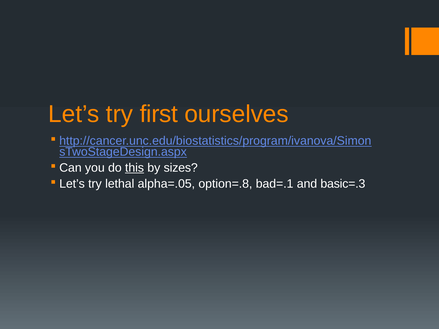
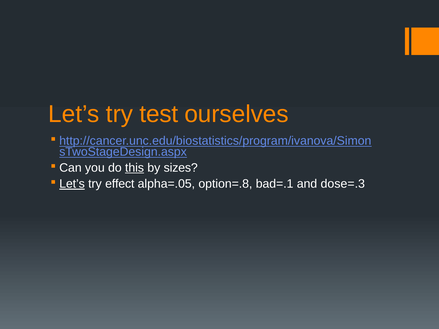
first: first -> test (159, 114)
Let’s underline: none -> present (72, 184)
lethal: lethal -> effect (120, 184)
basic=.3: basic=.3 -> dose=.3 (343, 184)
